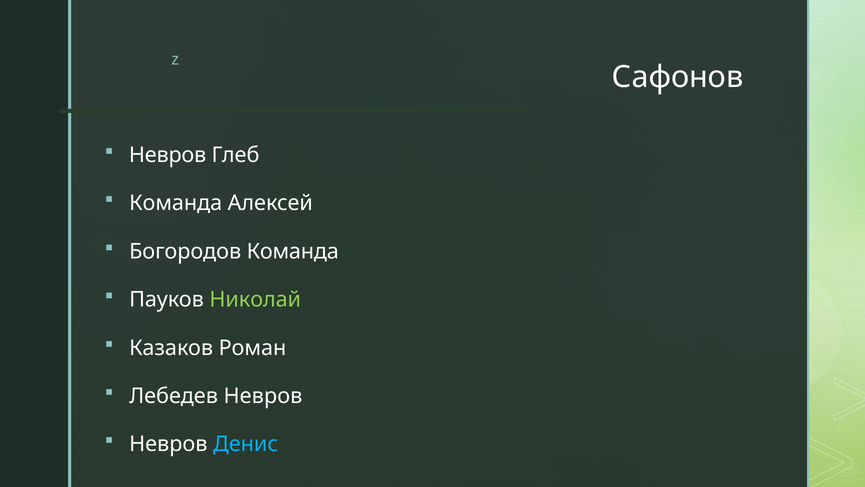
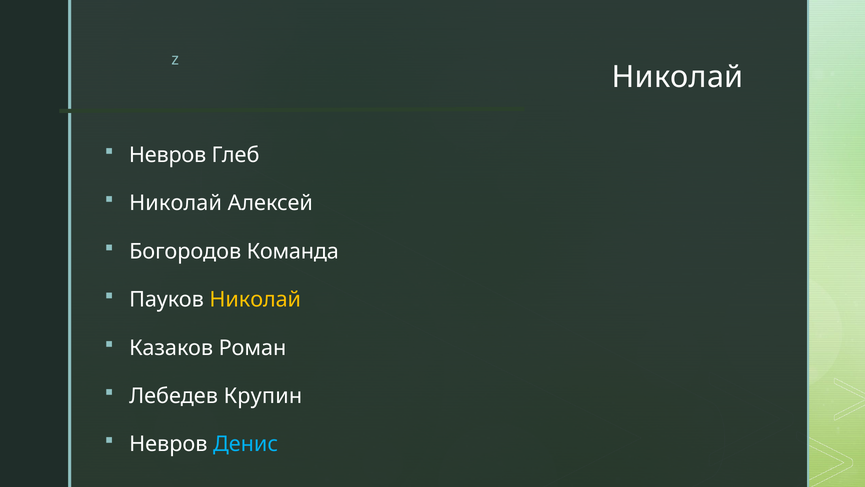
Сафонов: Сафонов -> Николай (678, 77)
Команда: Команда -> Николай (176, 203)
Николай colour: light green -> yellow (255, 299)
Лебедев Невров: Невров -> Крупин (263, 396)
